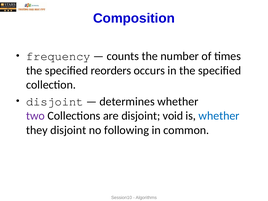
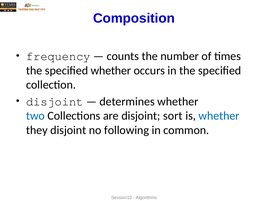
specified reorders: reorders -> whether (111, 71)
two colour: purple -> blue (35, 116)
void: void -> sort (173, 116)
